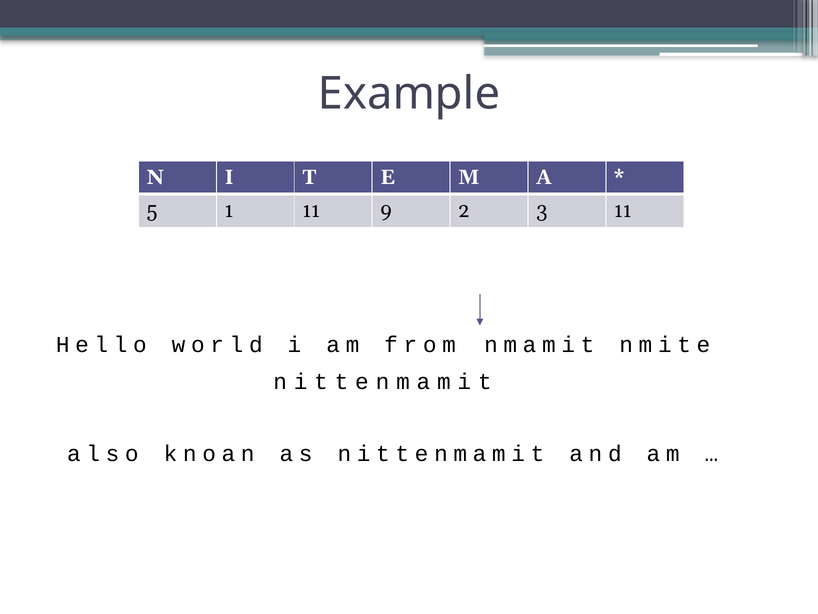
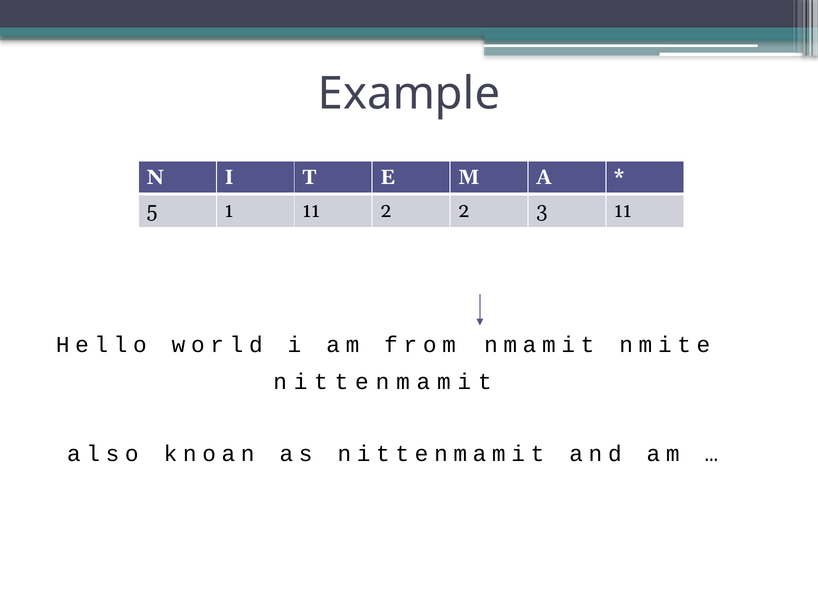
11 9: 9 -> 2 (386, 210)
